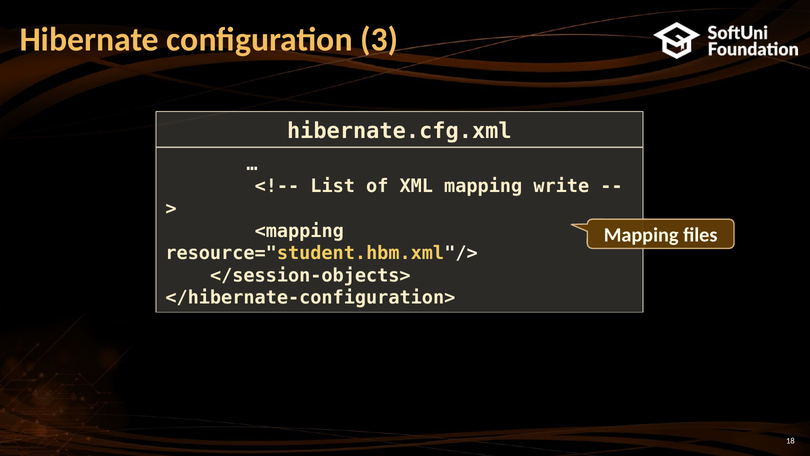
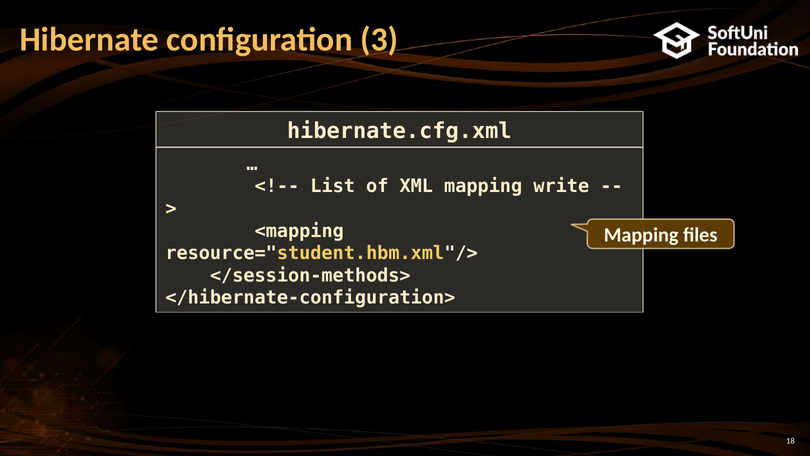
</session-objects>: </session-objects> -> </session-methods> (310, 275)
